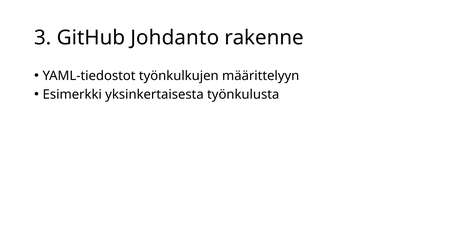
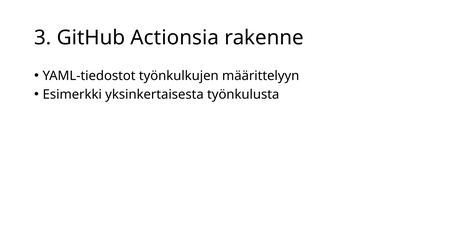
Johdanto: Johdanto -> Actionsia (175, 38)
